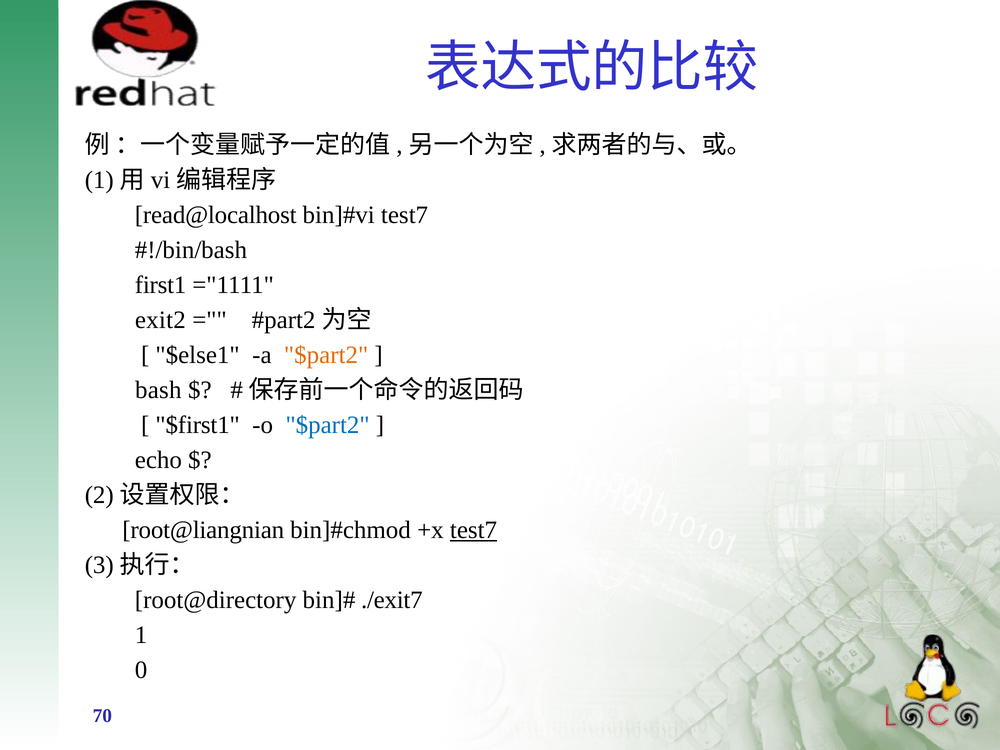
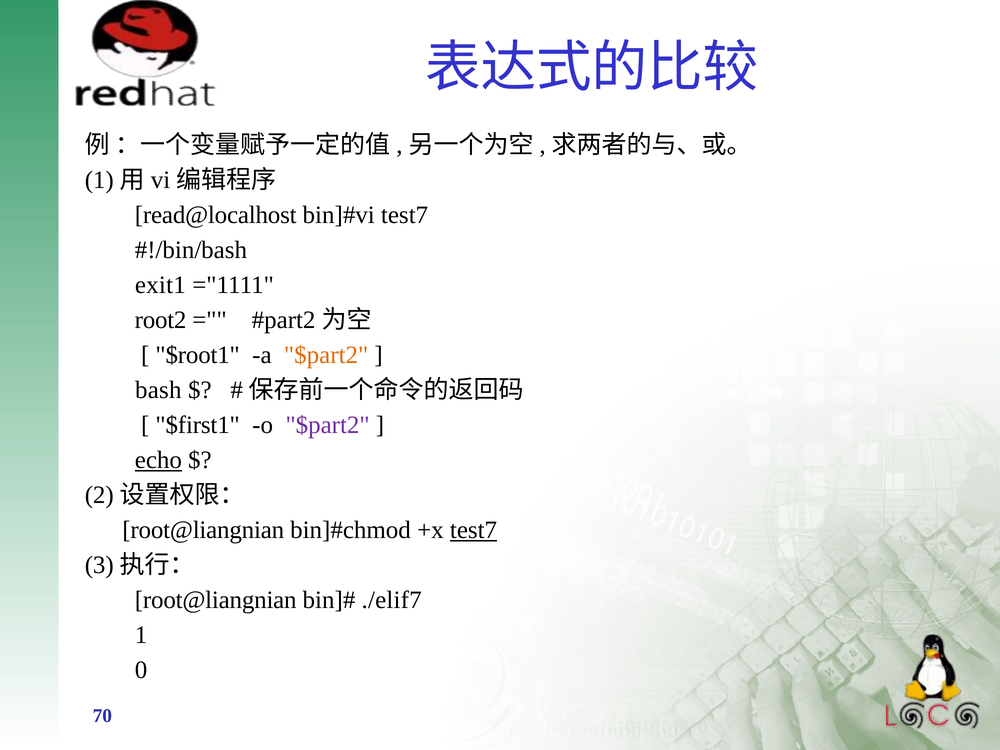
first1: first1 -> exit1 (160, 285)
exit2: exit2 -> root2 (161, 320)
$else1: $else1 -> $root1 (198, 355)
$part2 colour: blue -> purple (328, 425)
echo underline: none -> present (158, 460)
root@directory: root@directory -> root@liangnian (216, 600)
./exit7: ./exit7 -> ./elif7 (392, 600)
